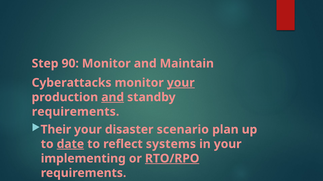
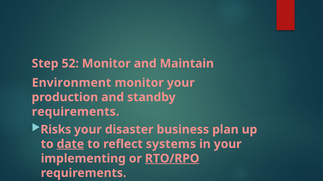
90: 90 -> 52 (70, 64)
Cyberattacks: Cyberattacks -> Environment (72, 83)
your underline: present -> none (181, 83)
and underline: present -> none (113, 98)
Their: Their -> Risks (56, 130)
scenario: scenario -> business (183, 130)
